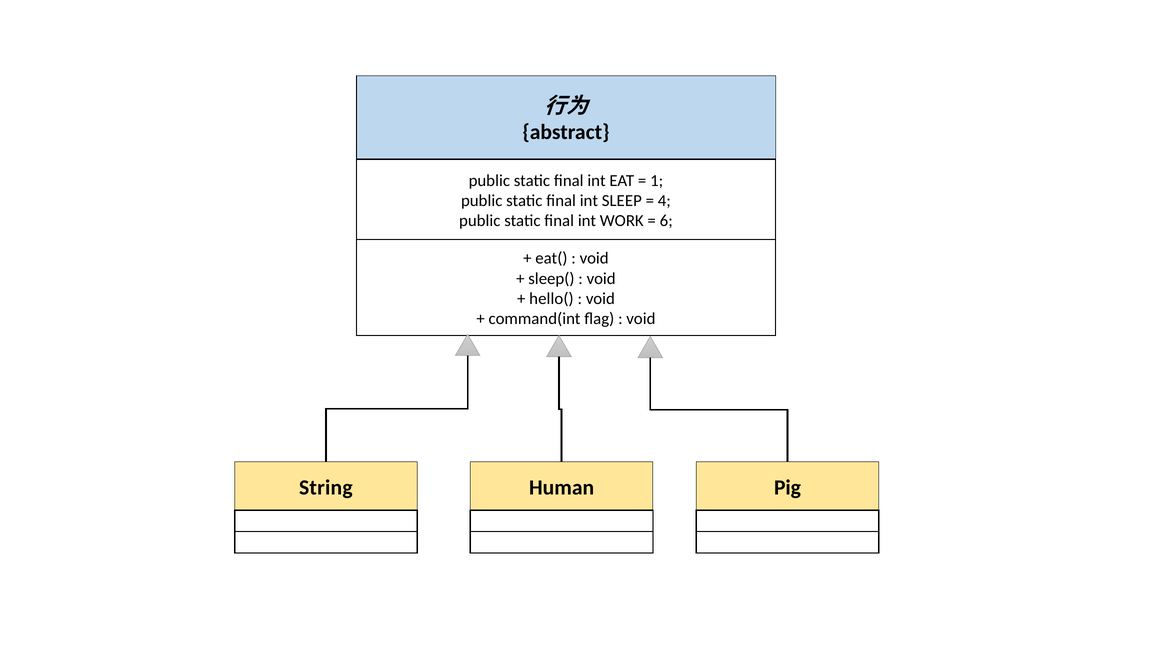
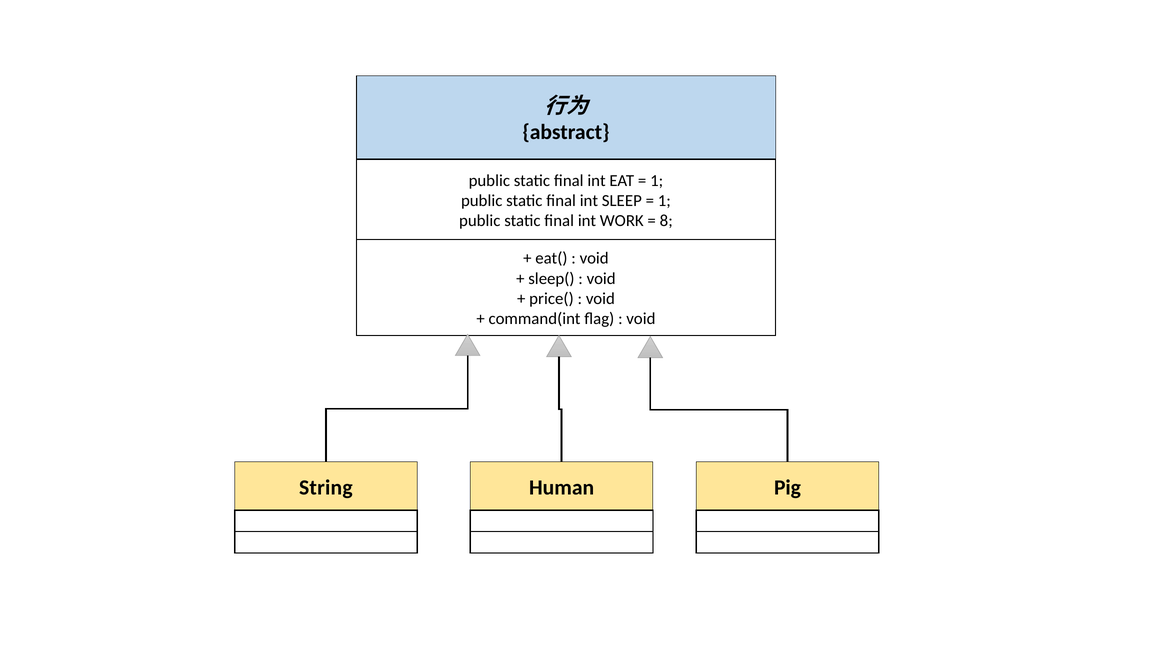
4: 4 -> 1 (664, 201)
6: 6 -> 8 (666, 221)
hello(: hello( -> price( (551, 299)
